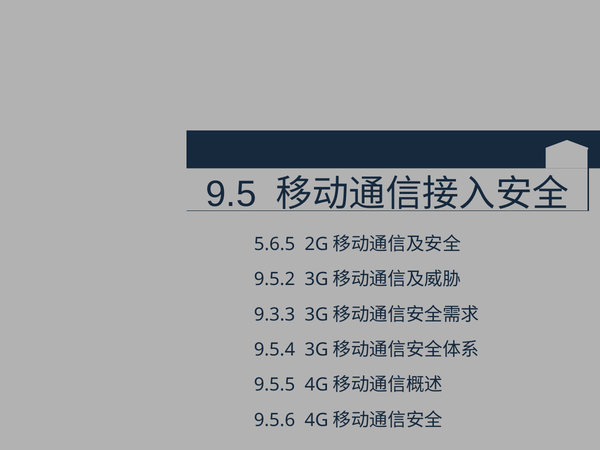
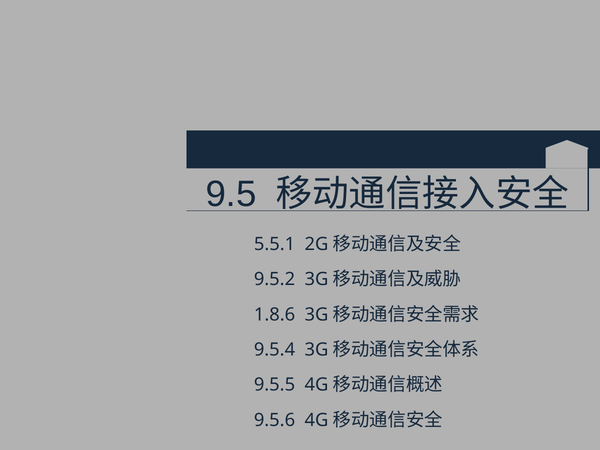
5.6.5: 5.6.5 -> 5.5.1 (275, 244)
9.3.3: 9.3.3 -> 1.8.6 (275, 314)
